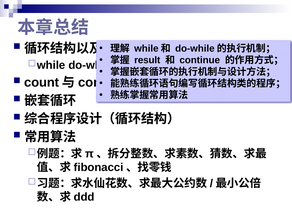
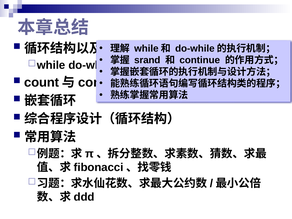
result: result -> srand (147, 60)
